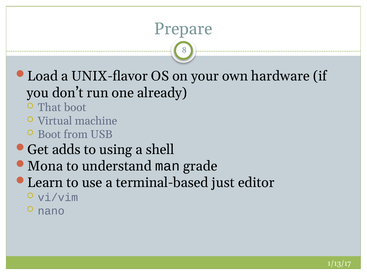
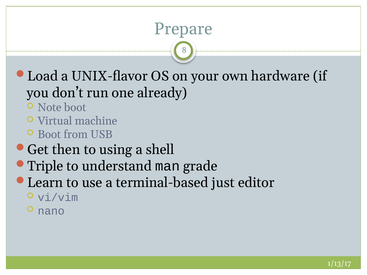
That: That -> Note (50, 108)
adds: adds -> then (66, 150)
Mona: Mona -> Triple (45, 166)
